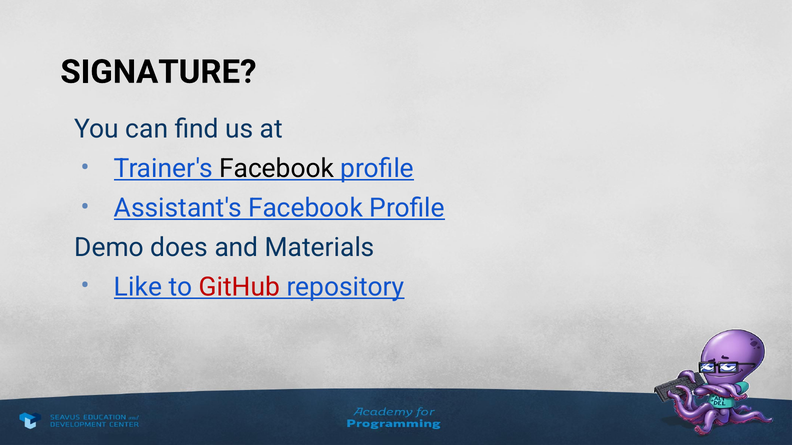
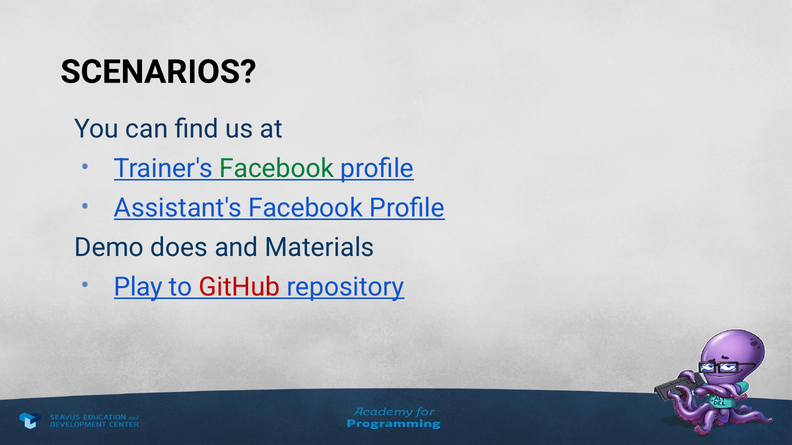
SIGNATURE: SIGNATURE -> SCENARIOS (158, 72)
Facebook colour: black -> green (277, 169)
Like: Like -> Play (138, 287)
